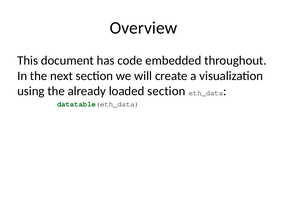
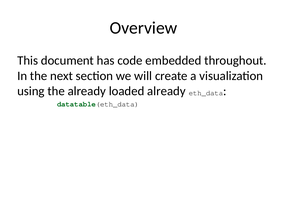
loaded section: section -> already (166, 91)
